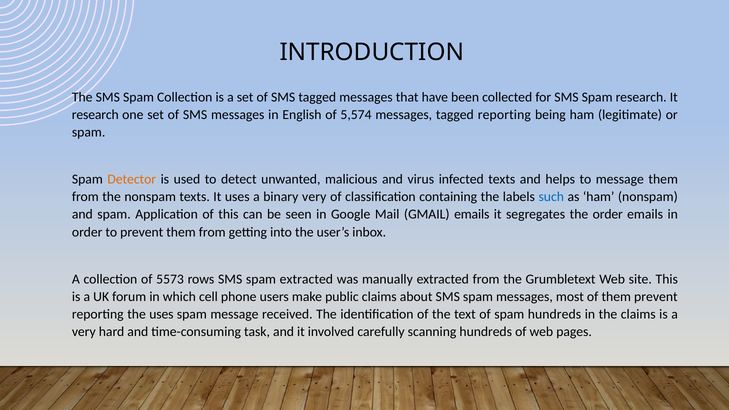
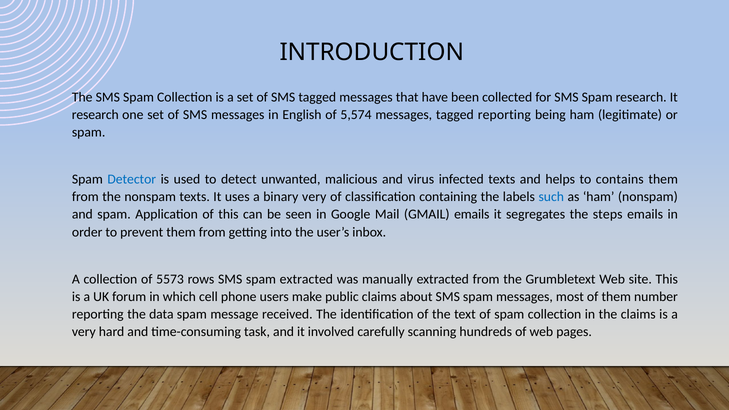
Detector colour: orange -> blue (132, 179)
to message: message -> contains (620, 179)
the order: order -> steps (608, 215)
them prevent: prevent -> number (656, 297)
the uses: uses -> data (161, 314)
of spam hundreds: hundreds -> collection (555, 314)
